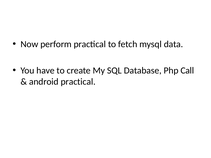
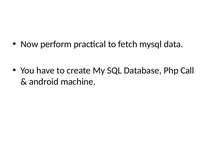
android practical: practical -> machine (78, 82)
